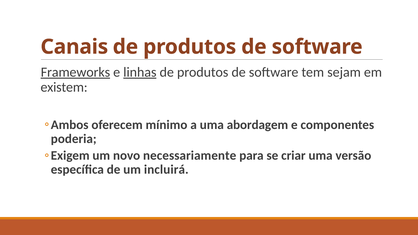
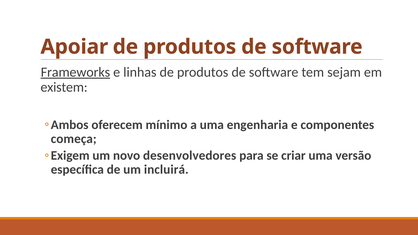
Canais: Canais -> Apoiar (74, 47)
linhas underline: present -> none (140, 72)
abordagem: abordagem -> engenharia (257, 125)
poderia: poderia -> começa (74, 139)
necessariamente: necessariamente -> desenvolvedores (190, 156)
